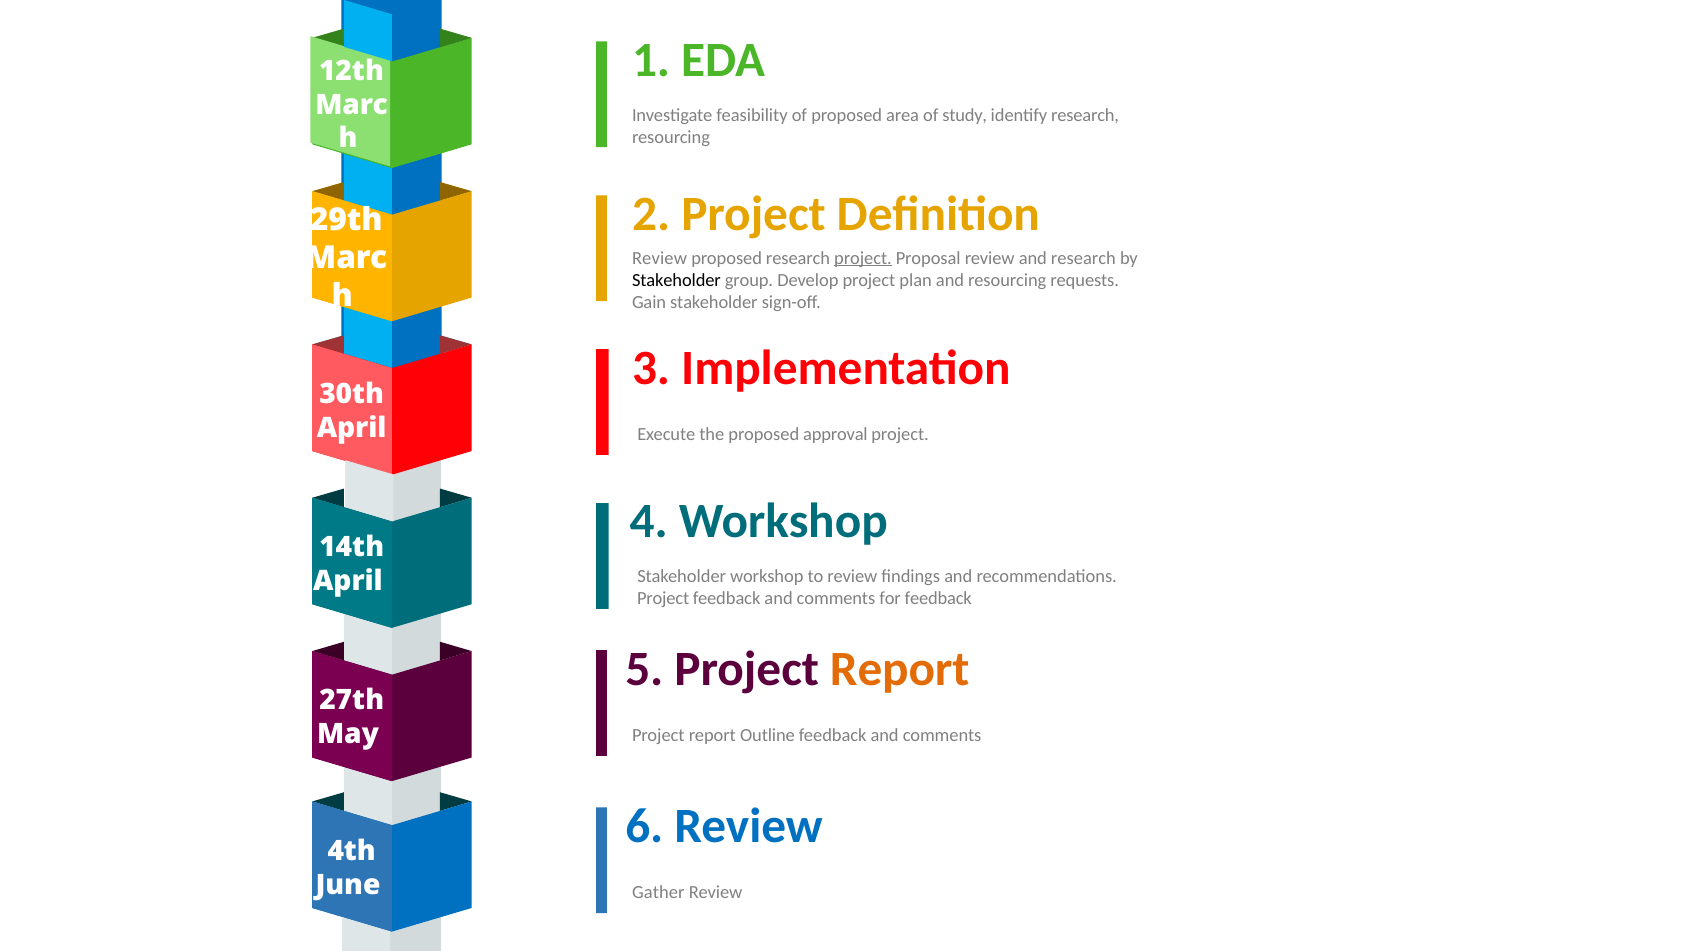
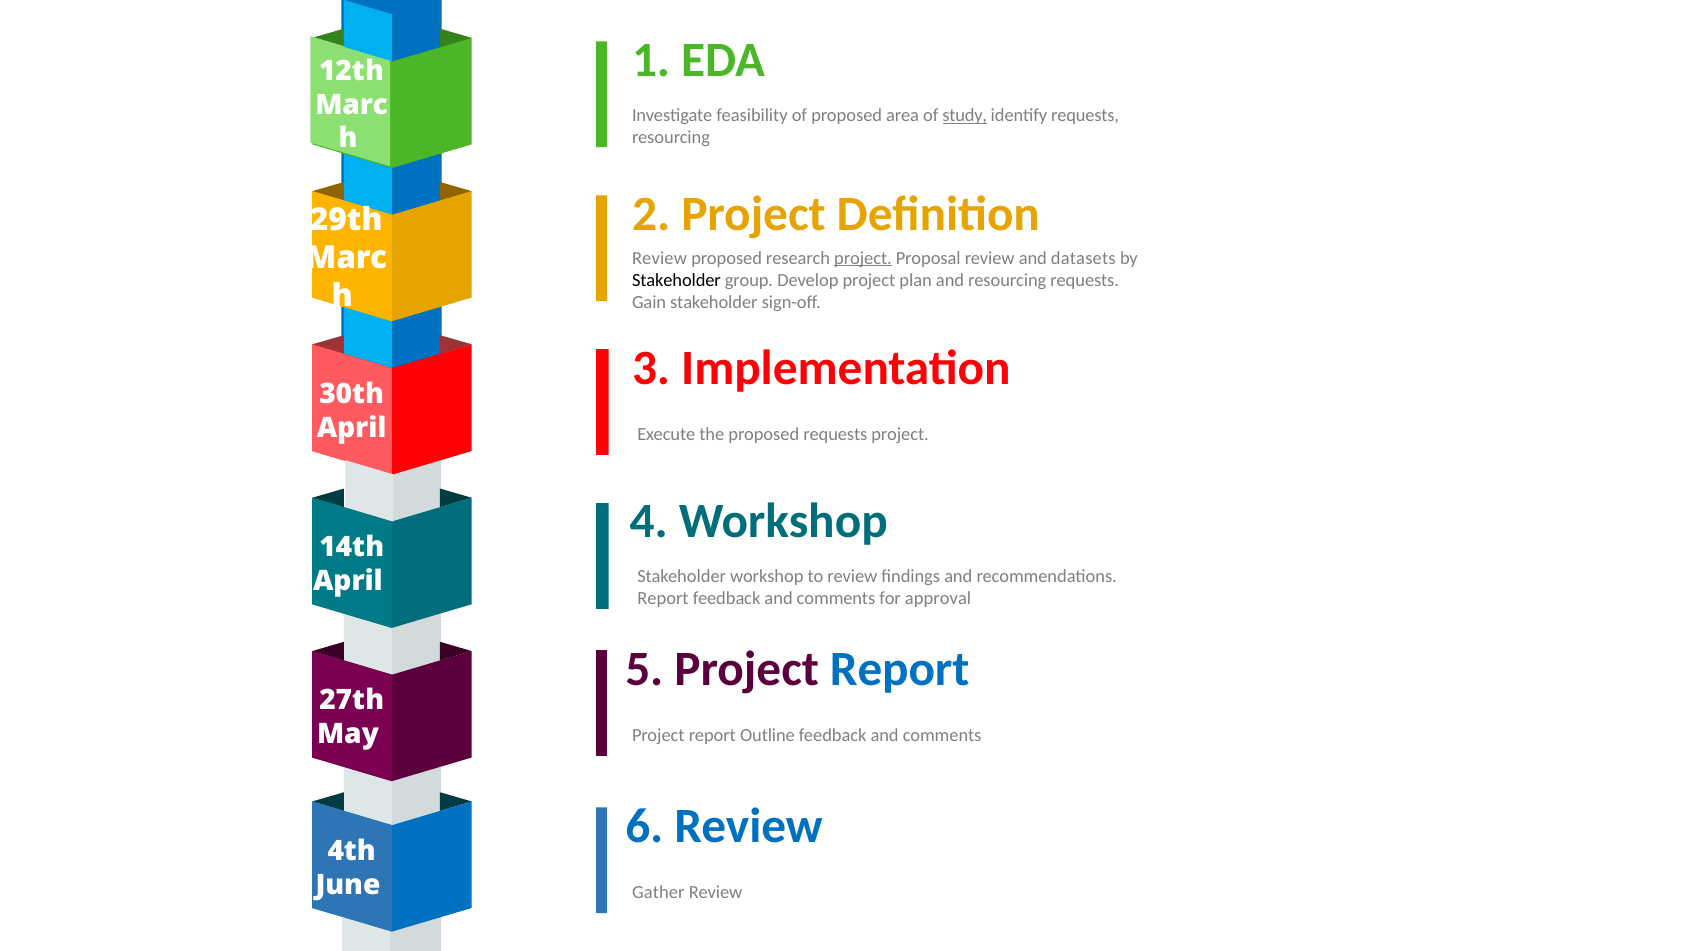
study underline: none -> present (965, 115)
identify research: research -> requests (1085, 115)
and research: research -> datasets (1083, 258)
proposed approval: approval -> requests (835, 434)
Project: Project -> Report (663, 599)
for feedback: feedback -> approval (938, 599)
Report colour: orange -> blue (900, 669)
